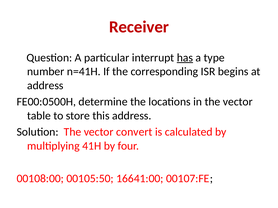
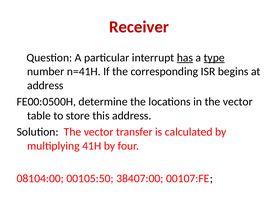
type underline: none -> present (214, 58)
convert: convert -> transfer (134, 132)
00108:00: 00108:00 -> 08104:00 (40, 179)
16641:00: 16641:00 -> 38407:00 (140, 179)
